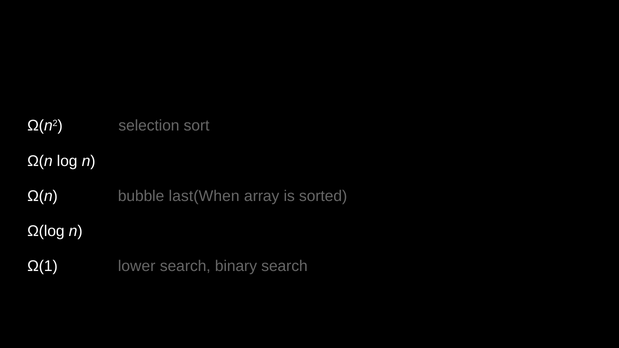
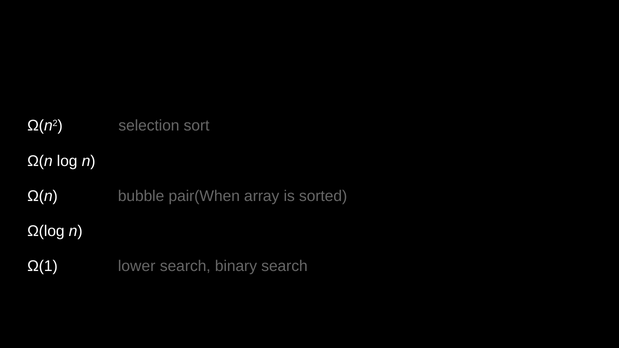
last(When: last(When -> pair(When (204, 196)
